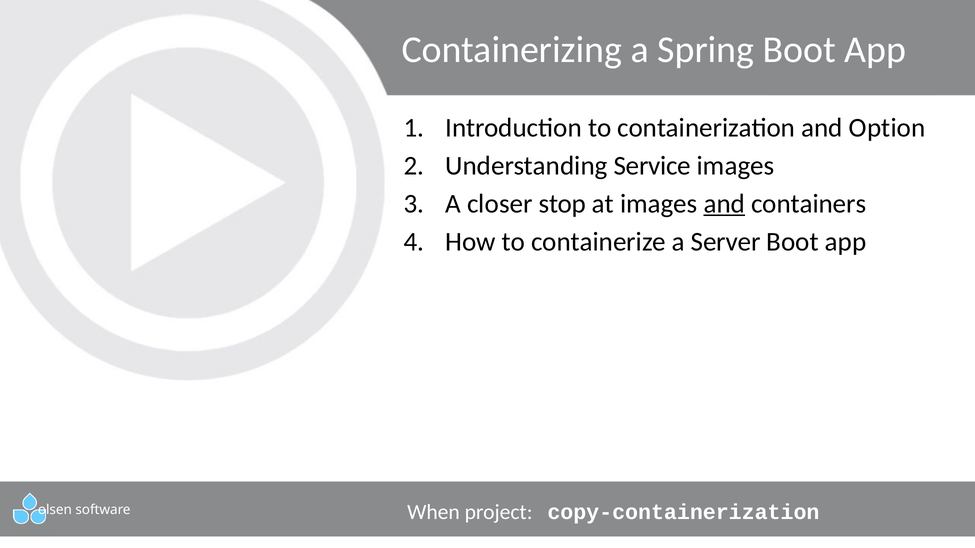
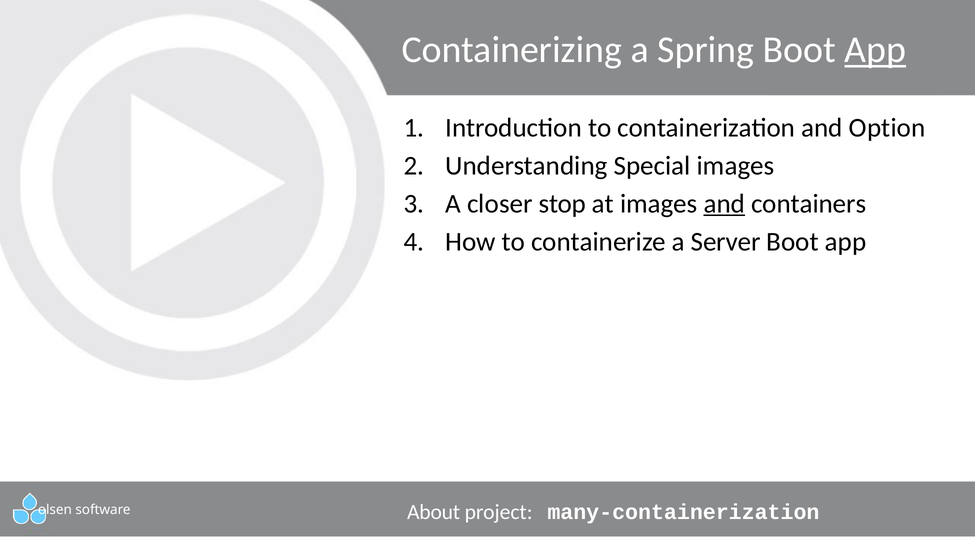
App underline: none -> present (875, 50)
Service: Service -> Special (652, 166)
When: When -> About (434, 512)
copy-containerization: copy-containerization -> many-containerization (683, 512)
